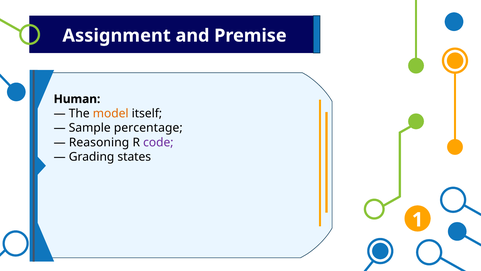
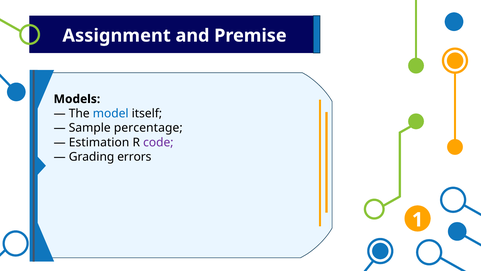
Human: Human -> Models (77, 99)
model colour: orange -> blue (111, 113)
Reasoning: Reasoning -> Estimation (99, 142)
states: states -> errors (134, 157)
